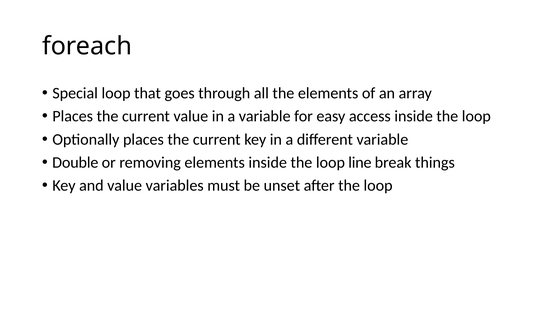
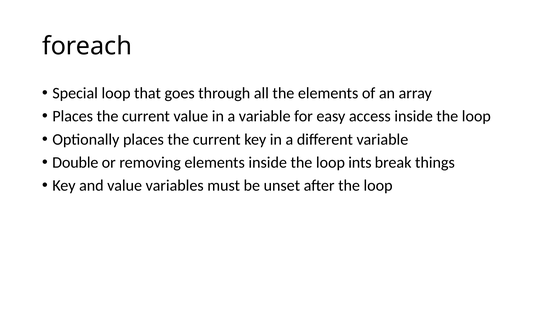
line: line -> ints (360, 162)
